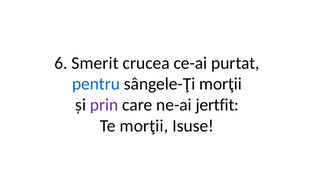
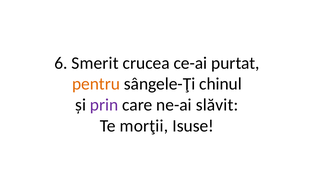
pentru colour: blue -> orange (96, 84)
sângele-Ţi morţii: morţii -> chinul (221, 84)
jertfit: jertfit -> slăvit (217, 105)
